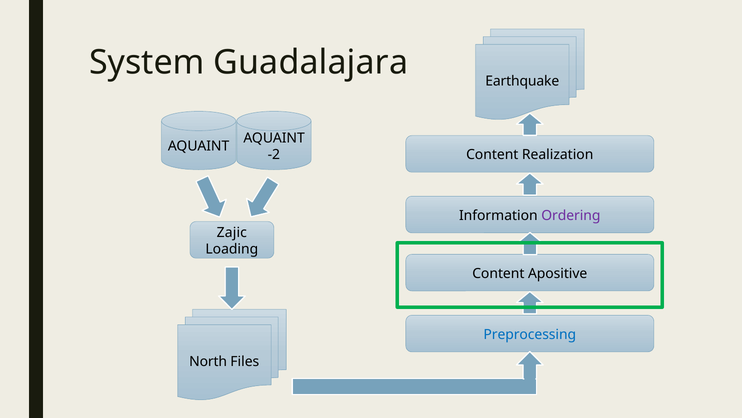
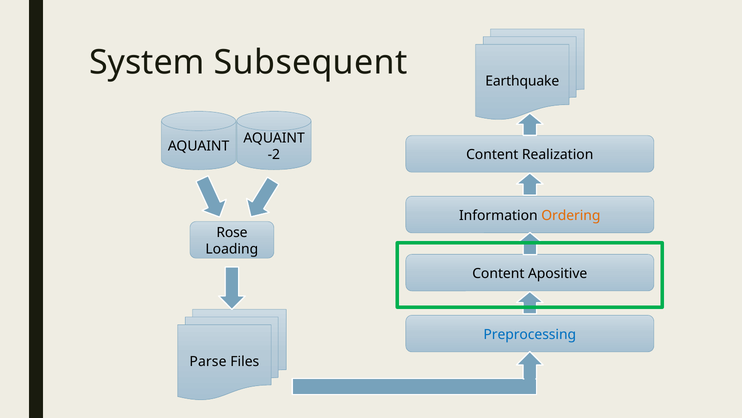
Guadalajara: Guadalajara -> Subsequent (311, 62)
Ordering colour: purple -> orange (571, 215)
Zajic: Zajic -> Rose (232, 232)
North: North -> Parse (208, 361)
